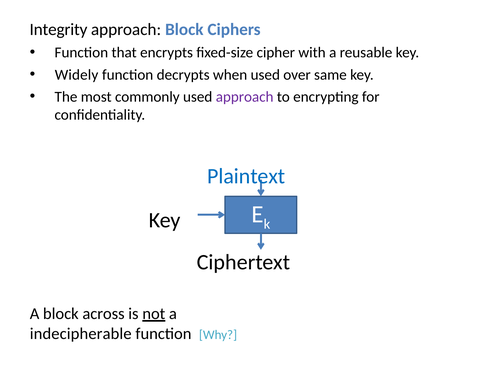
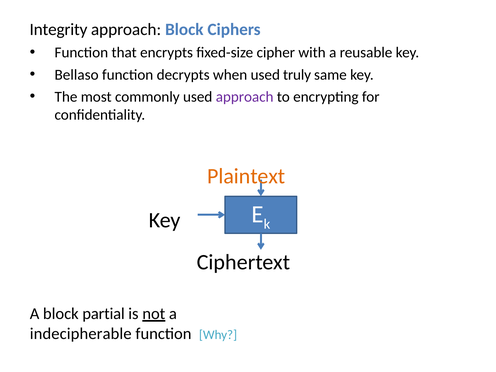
Widely: Widely -> Bellaso (77, 75)
over: over -> truly (297, 75)
Plaintext colour: blue -> orange (246, 176)
across: across -> partial (104, 314)
